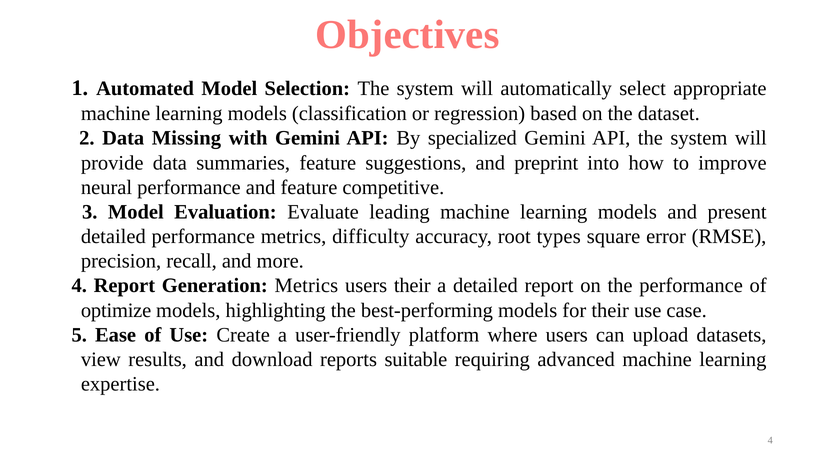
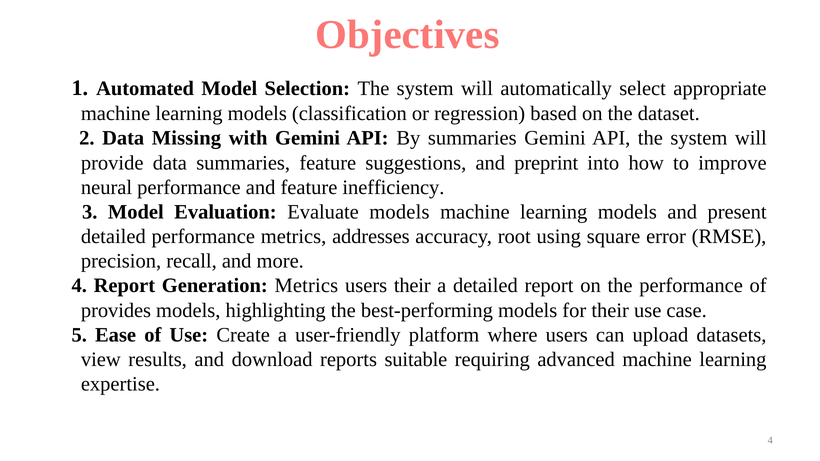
By specialized: specialized -> summaries (472, 138)
competitive: competitive -> inefficiency (393, 187)
Evaluate leading: leading -> models (399, 212)
difficulty: difficulty -> addresses (371, 237)
types: types -> using (559, 237)
optimize: optimize -> provides (116, 310)
